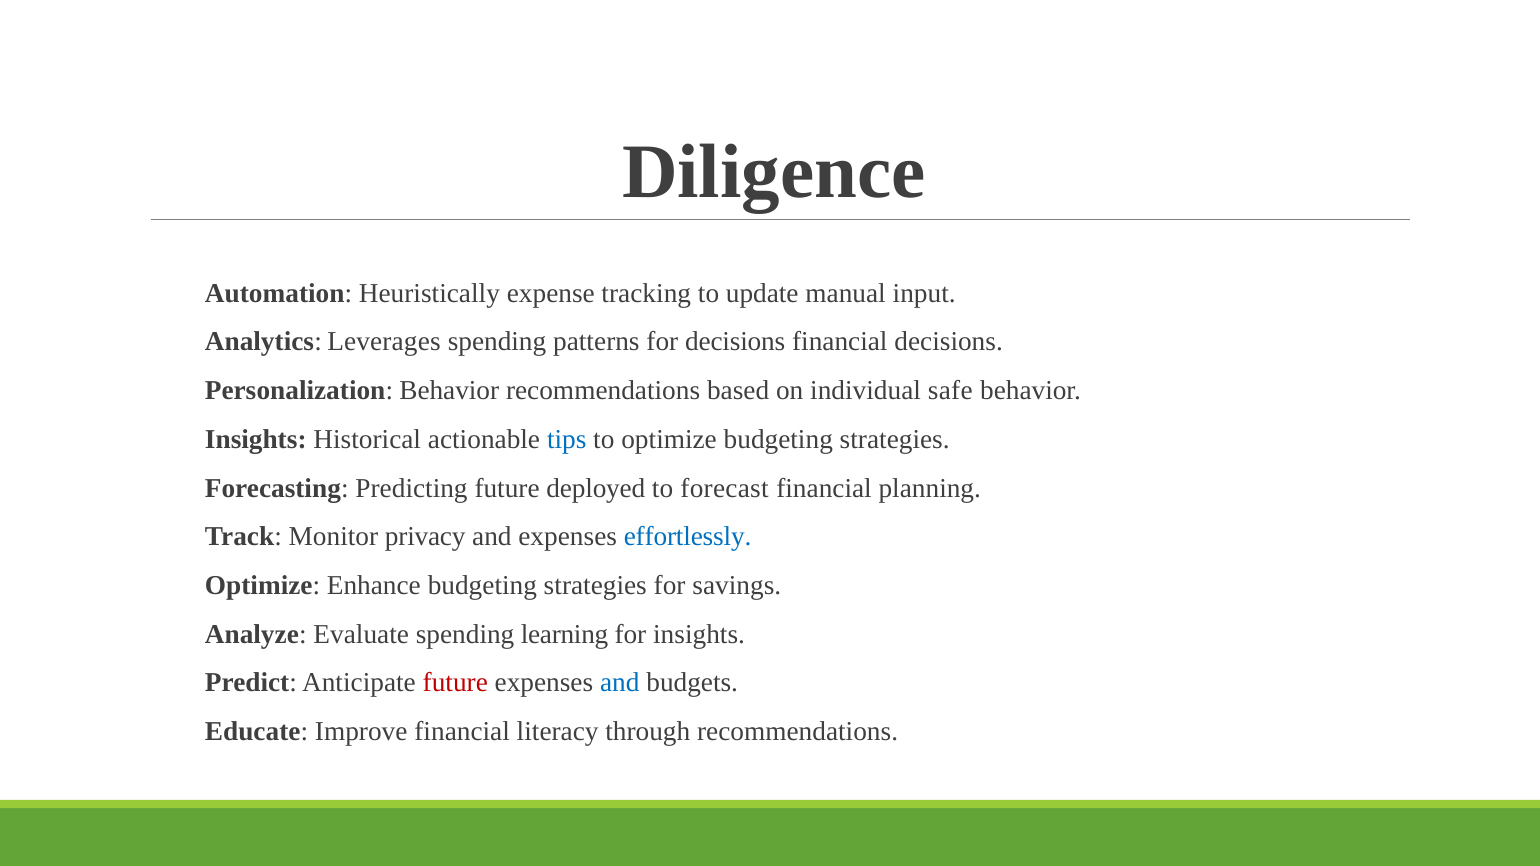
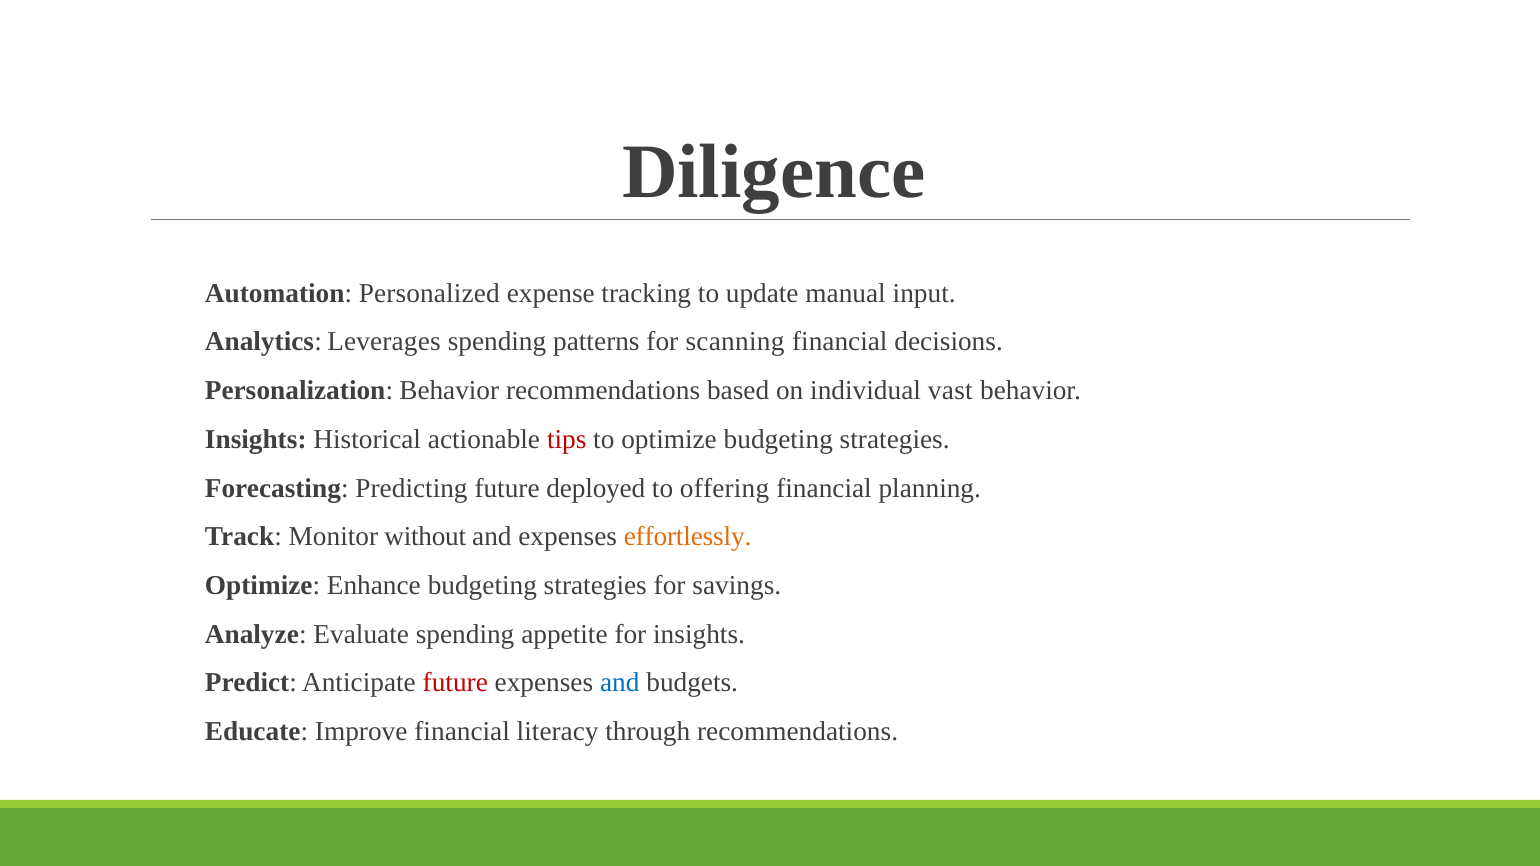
Heuristically: Heuristically -> Personalized (429, 293)
for decisions: decisions -> scanning (735, 342)
safe: safe -> vast (950, 391)
tips colour: blue -> red (567, 439)
forecast: forecast -> offering (725, 488)
privacy: privacy -> without (425, 537)
effortlessly colour: blue -> orange (688, 537)
learning: learning -> appetite (564, 634)
